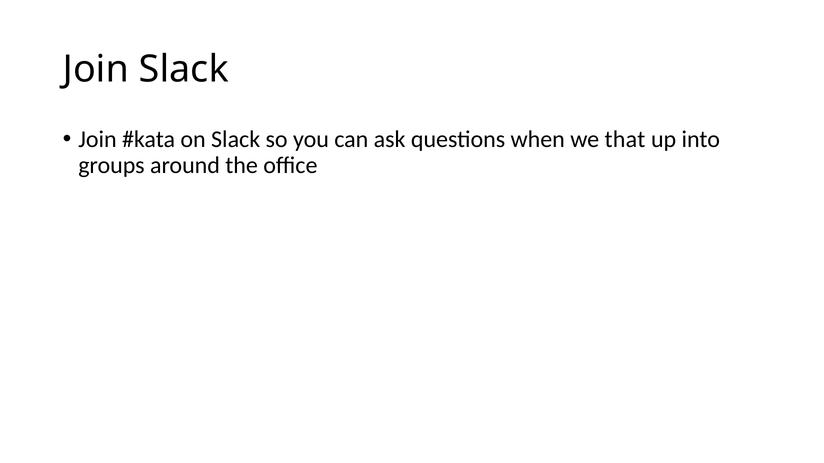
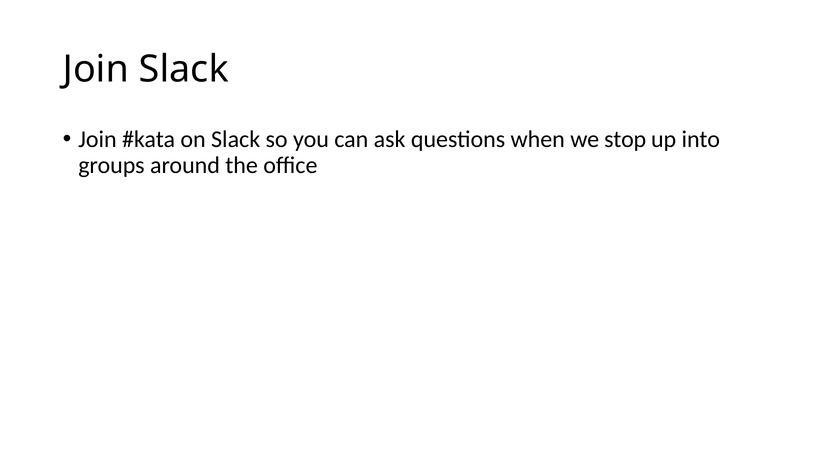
that: that -> stop (625, 139)
